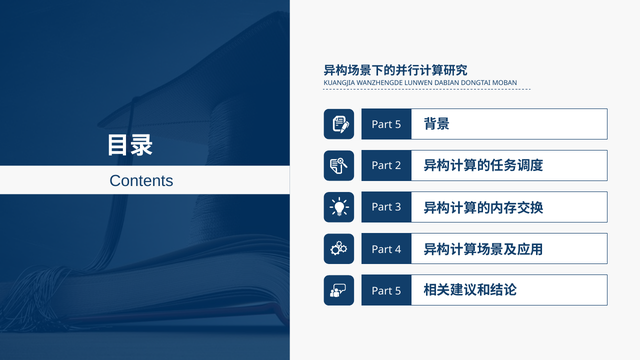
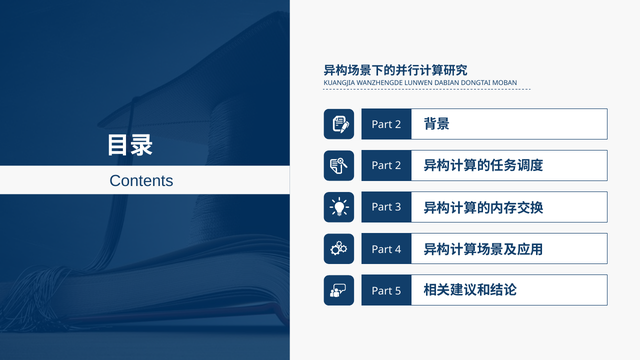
5: 5 -> 2 (398, 125)
